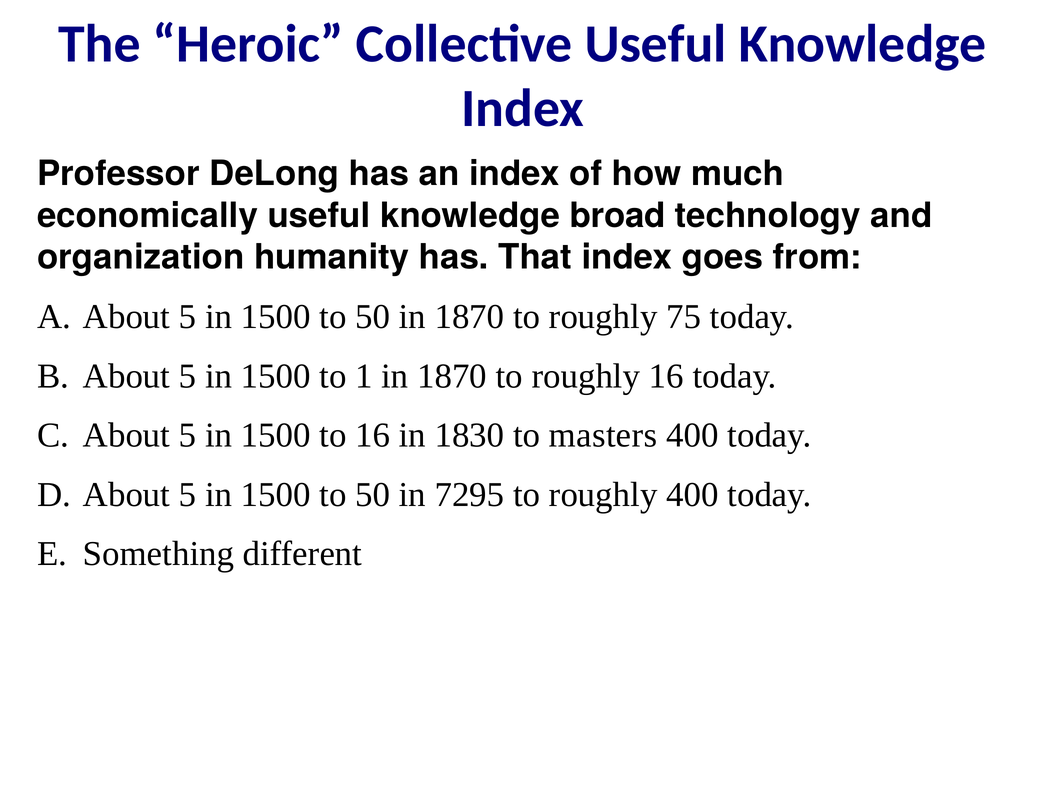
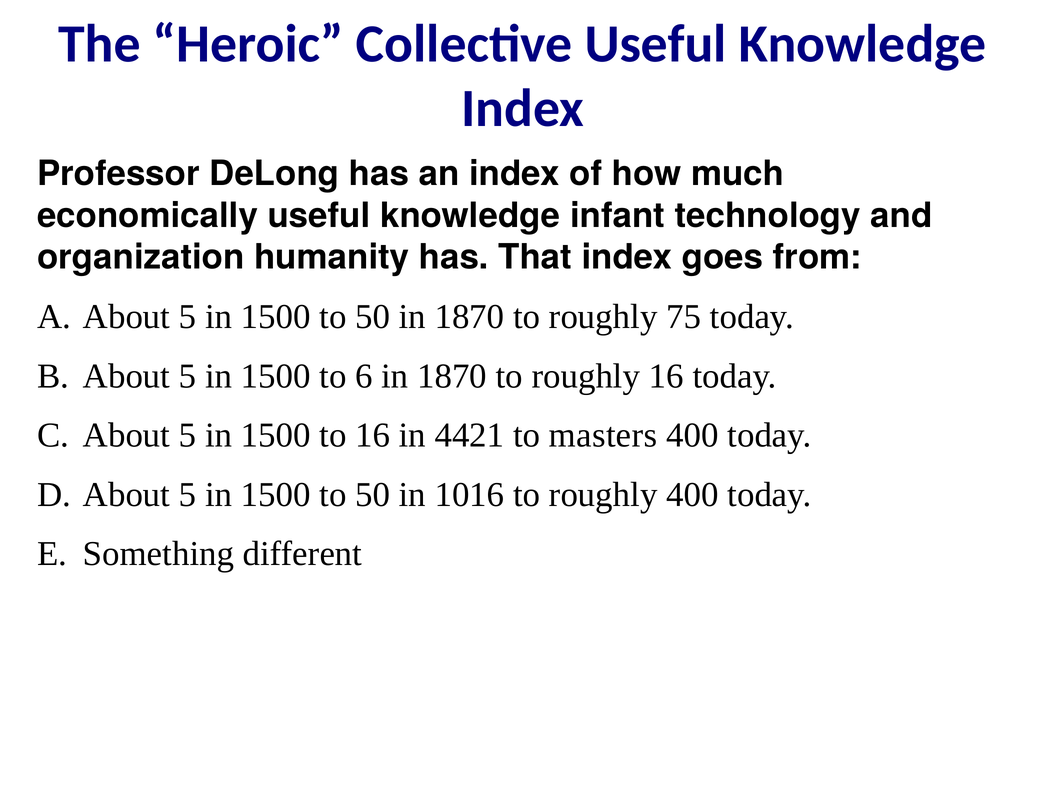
broad: broad -> infant (618, 216)
1: 1 -> 6 (364, 376)
1830: 1830 -> 4421 (469, 435)
7295: 7295 -> 1016 (469, 495)
